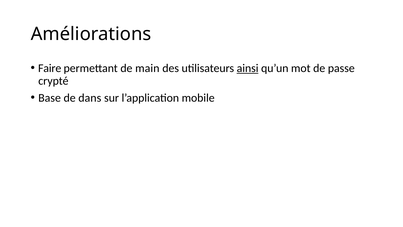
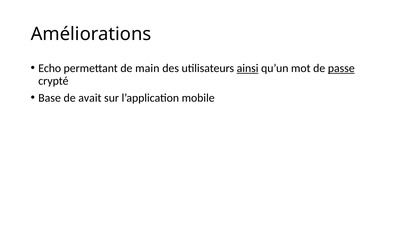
Faire: Faire -> Echo (50, 68)
passe underline: none -> present (341, 68)
dans: dans -> avait (90, 98)
